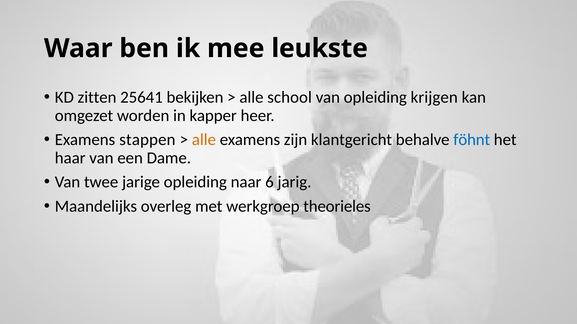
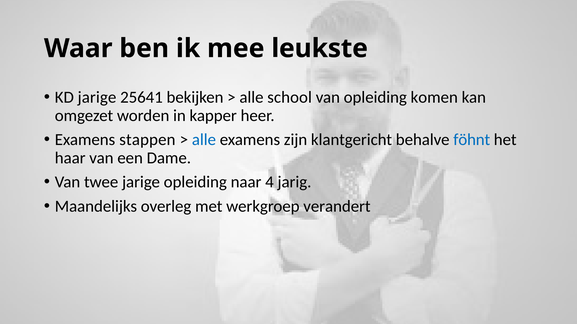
KD zitten: zitten -> jarige (97, 98)
krijgen: krijgen -> komen (434, 98)
alle colour: orange -> blue (204, 140)
6: 6 -> 4 (269, 182)
theorieles: theorieles -> verandert (337, 206)
